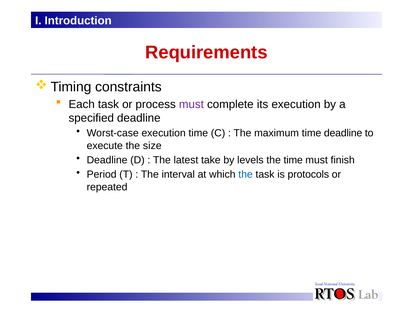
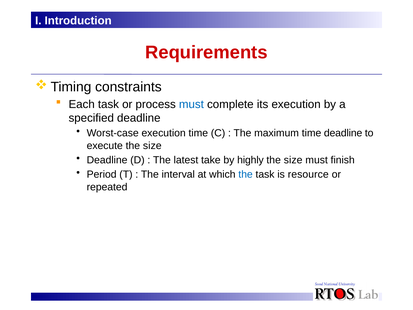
must colour: purple -> blue (191, 104)
levels: levels -> highly (250, 160)
time: time -> size (293, 160)
protocols: protocols -> resource (308, 174)
